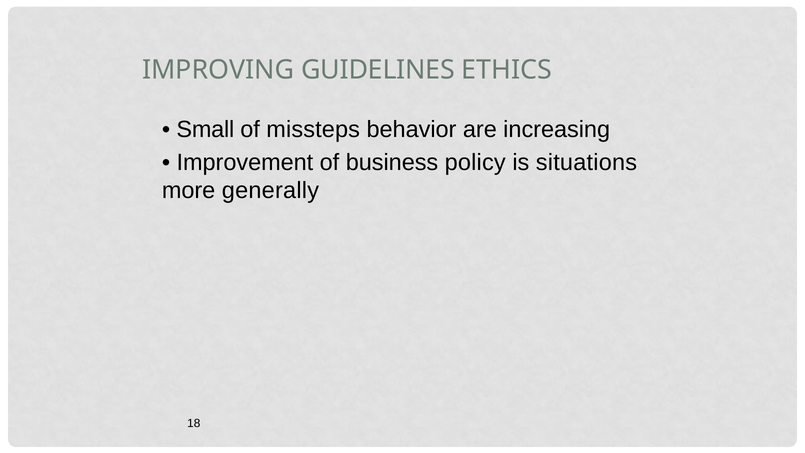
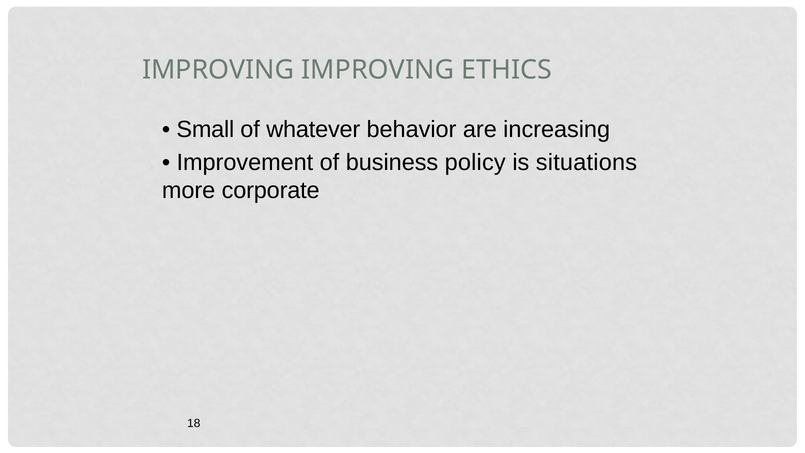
IMPROVING GUIDELINES: GUIDELINES -> IMPROVING (378, 70)
missteps: missteps -> whatever (313, 129)
generally: generally -> corporate (271, 190)
